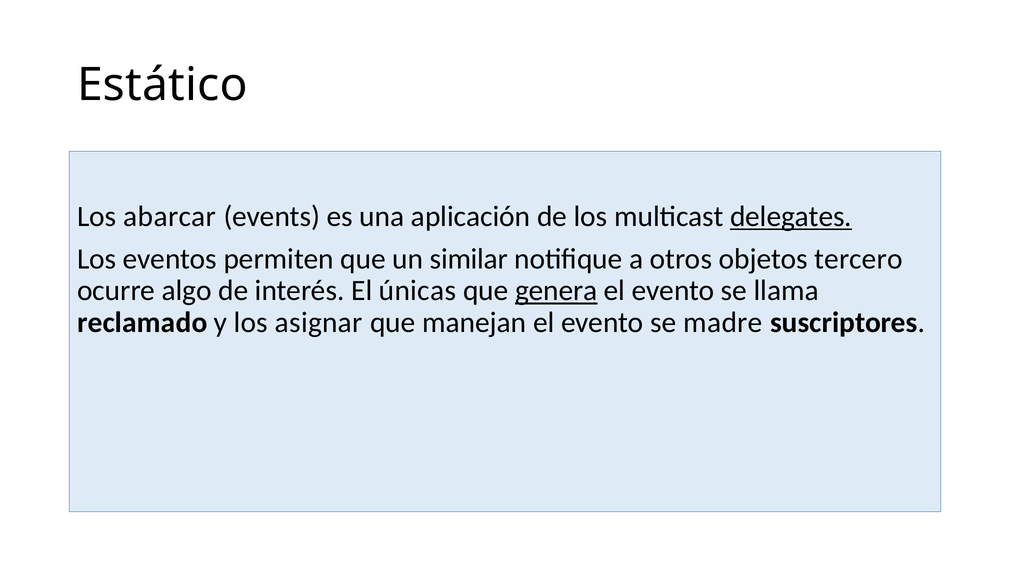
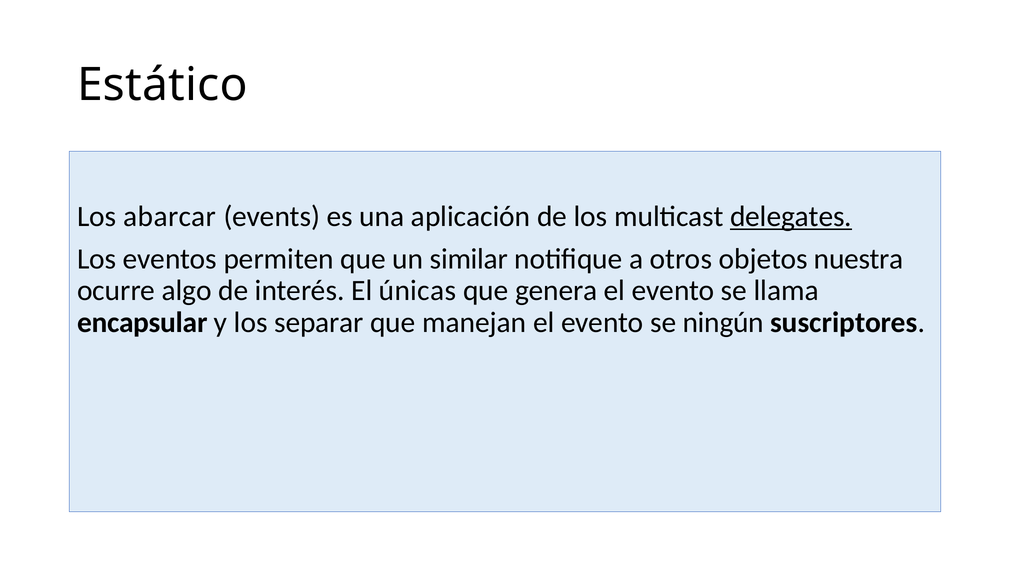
tercero: tercero -> nuestra (859, 259)
genera underline: present -> none (556, 291)
reclamado: reclamado -> encapsular (142, 323)
asignar: asignar -> separar (319, 323)
madre: madre -> ningún (723, 323)
